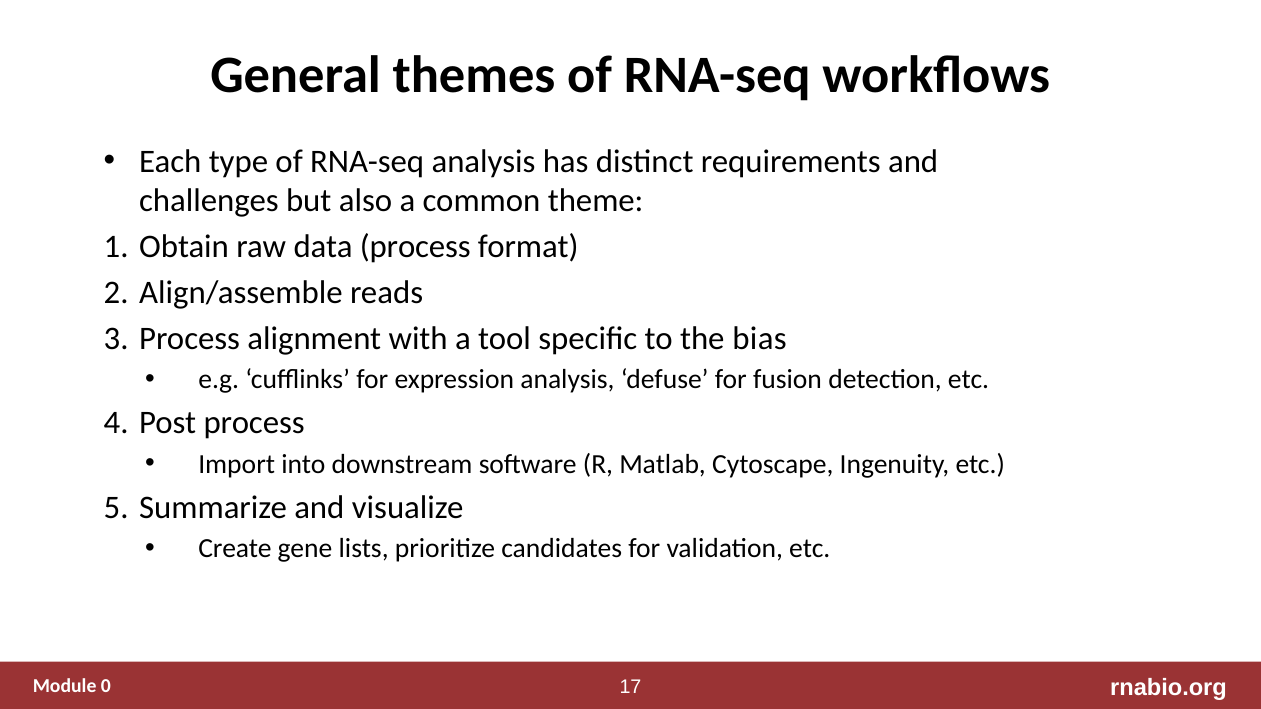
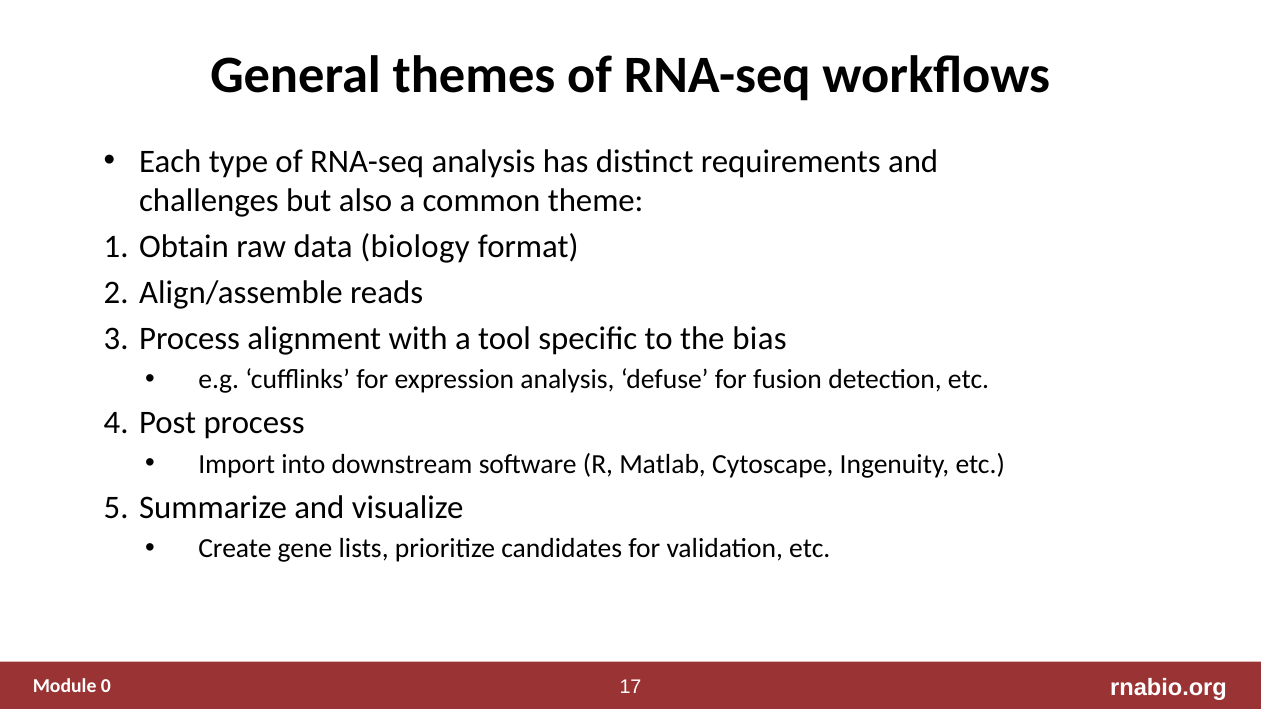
data process: process -> biology (415, 247)
